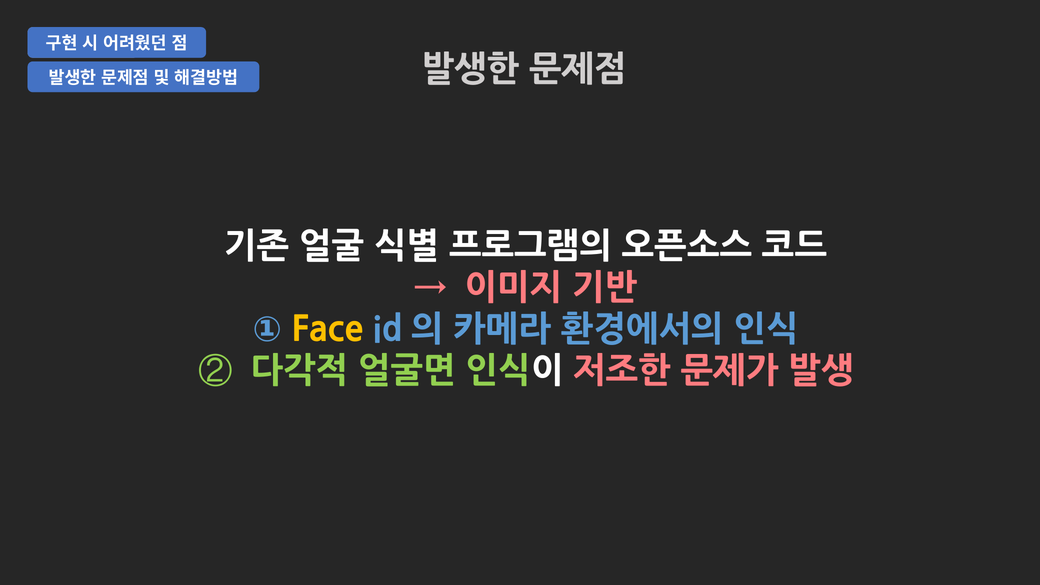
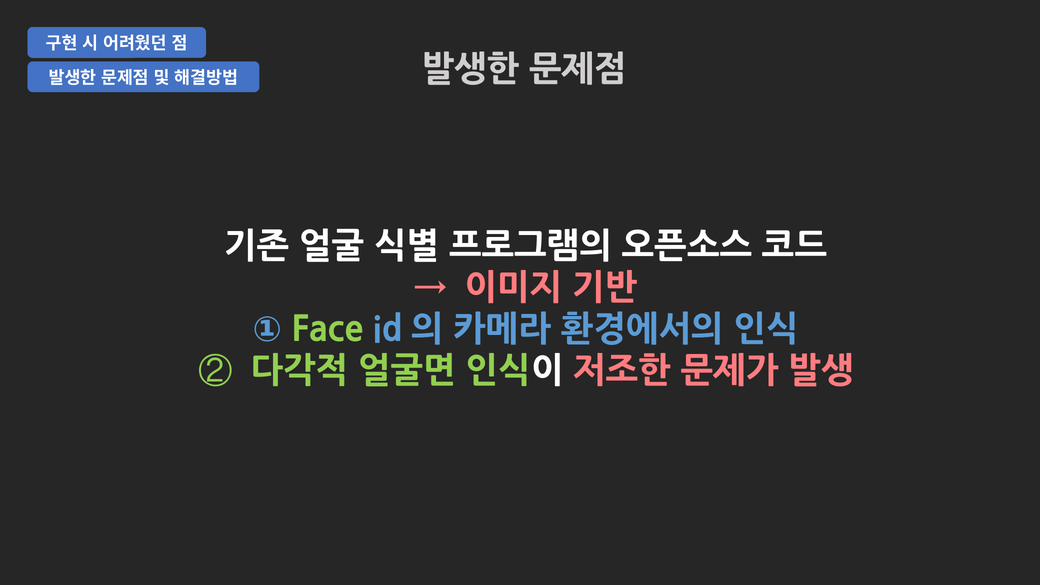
Face colour: yellow -> light green (328, 330)
